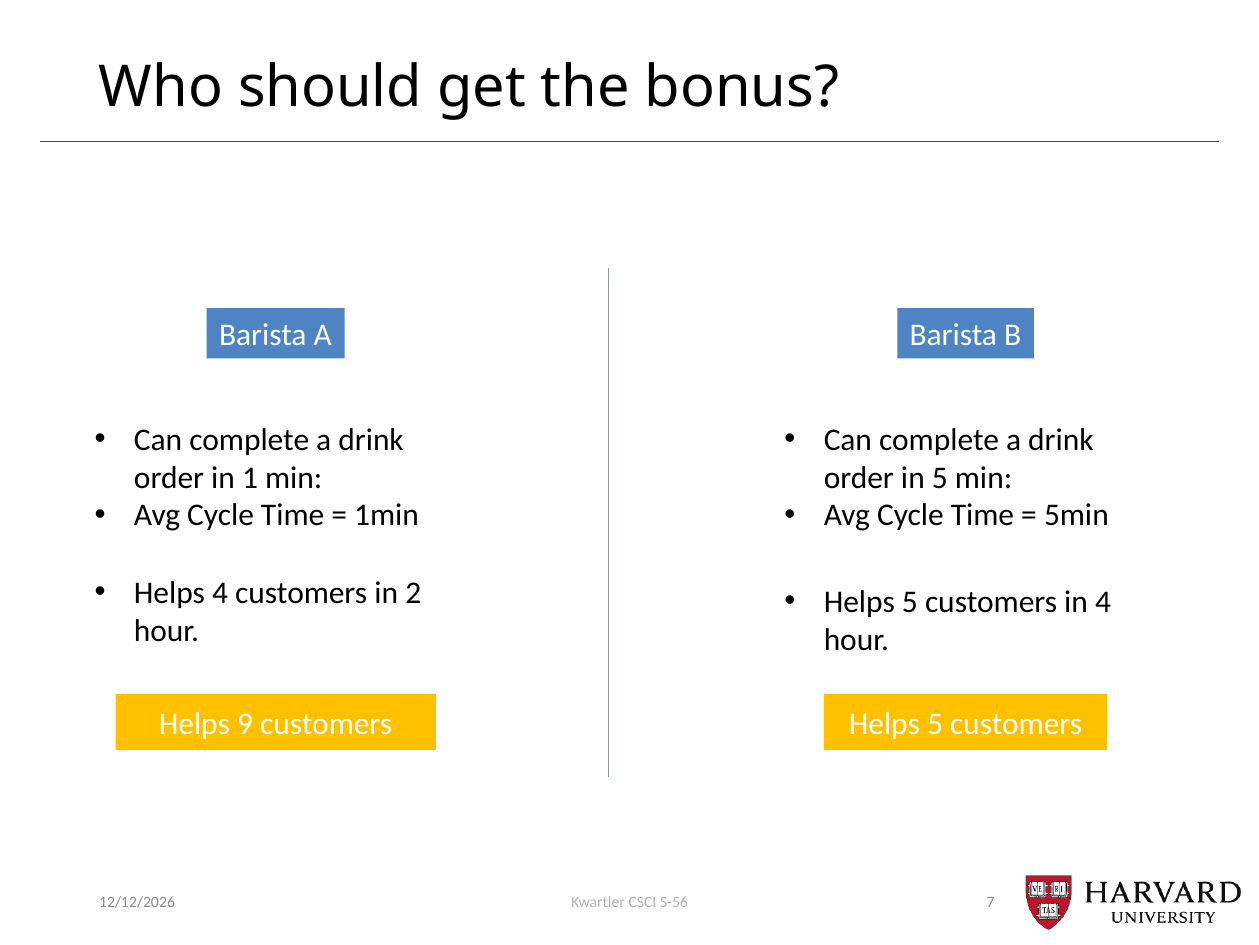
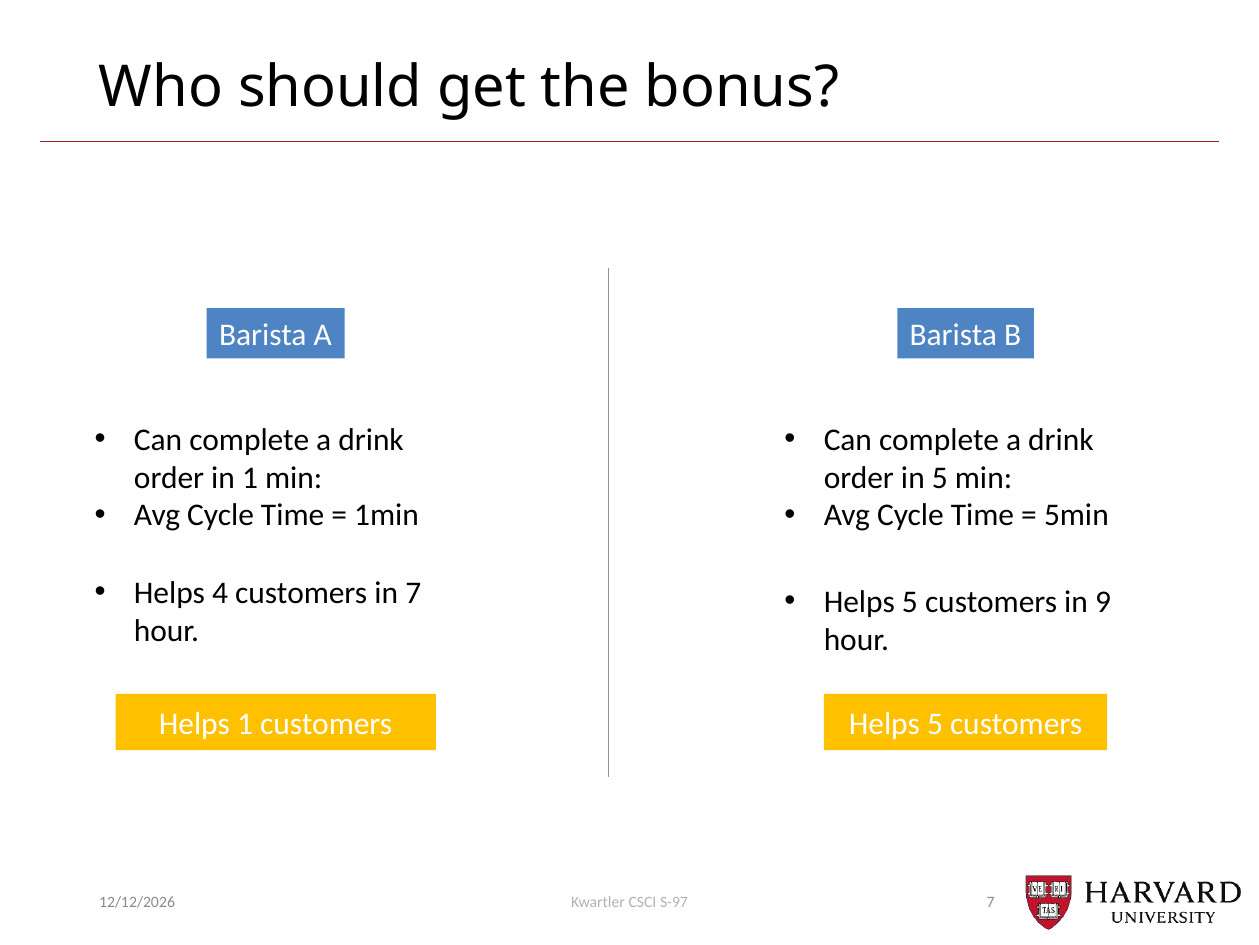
in 2: 2 -> 7 (413, 593)
in 4: 4 -> 9 (1103, 602)
Helps 9: 9 -> 1 (245, 724)
S-56: S-56 -> S-97 (674, 901)
